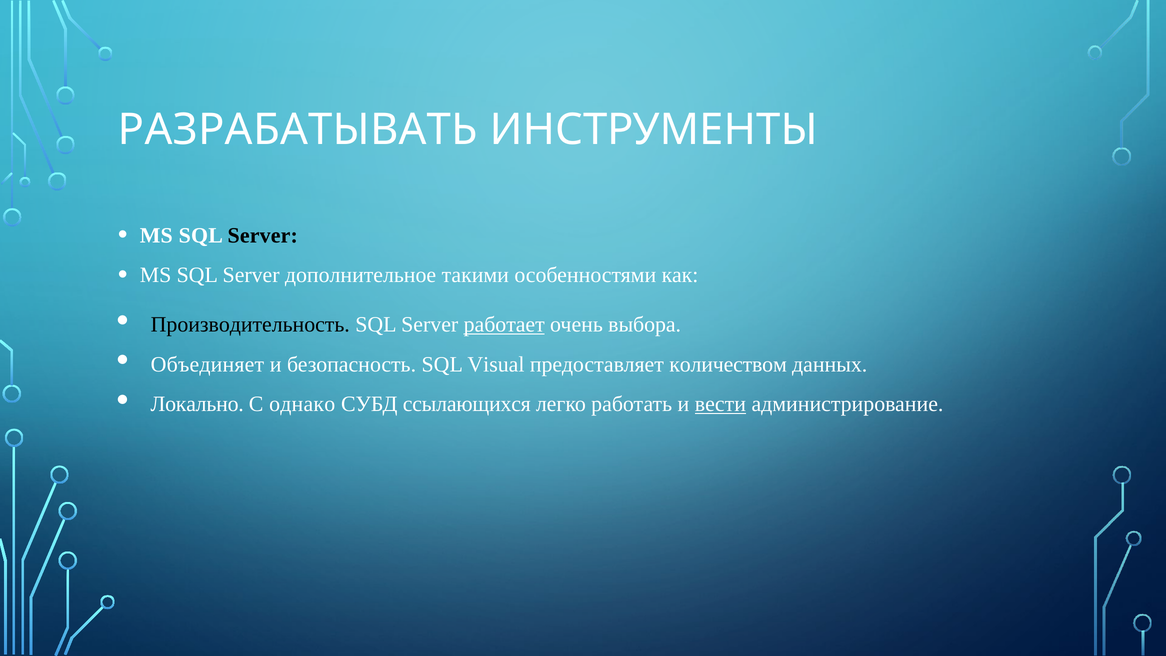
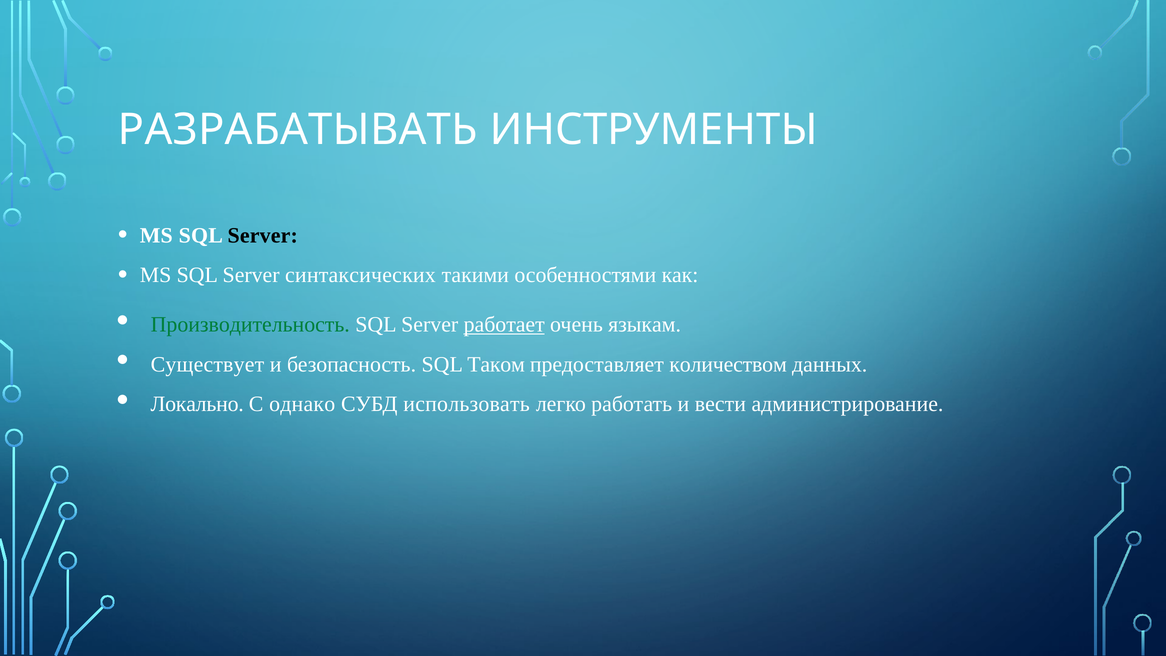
дополнительное: дополнительное -> синтаксических (360, 275)
Производительность colour: black -> green (250, 325)
выбора: выбора -> языкам (645, 325)
Объединяет: Объединяет -> Существует (207, 364)
Visual: Visual -> Таком (496, 364)
ссылающихся: ссылающихся -> использовать (467, 404)
вести underline: present -> none (720, 404)
